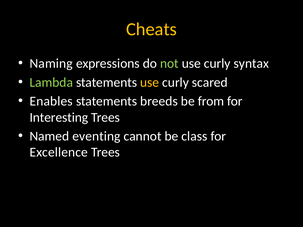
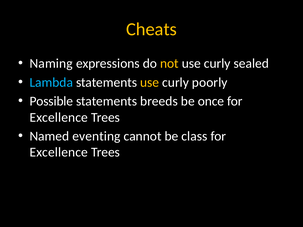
not colour: light green -> yellow (169, 64)
syntax: syntax -> sealed (251, 64)
Lambda colour: light green -> light blue (51, 82)
scared: scared -> poorly (210, 82)
Enables: Enables -> Possible (51, 101)
from: from -> once (211, 101)
Interesting: Interesting -> Excellence (59, 117)
